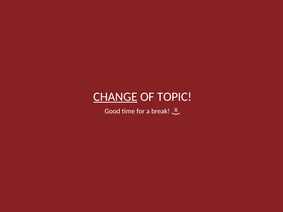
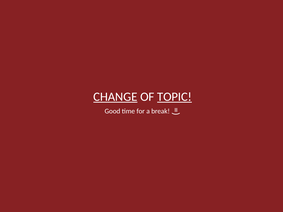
TOPIC underline: none -> present (175, 97)
